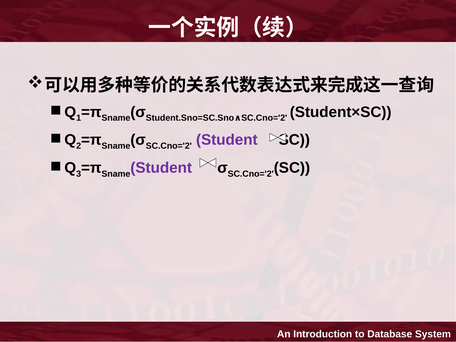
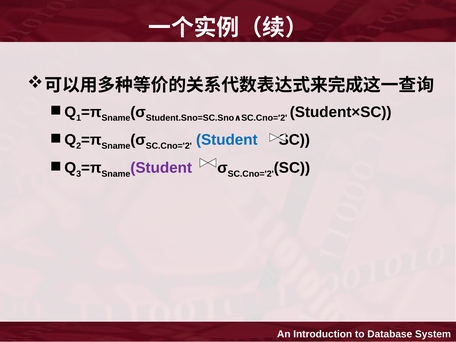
Student colour: purple -> blue (227, 140)
